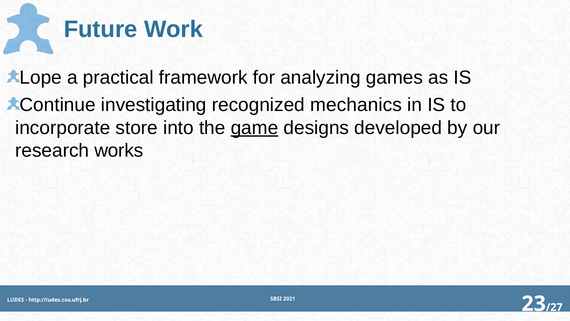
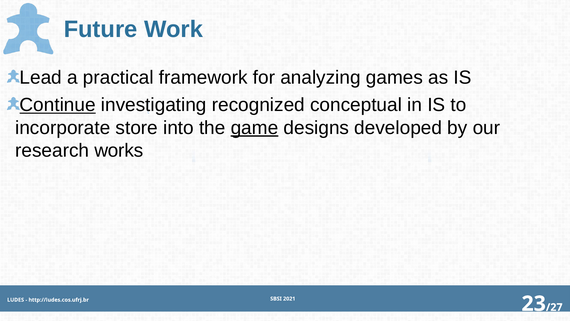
Lope: Lope -> Lead (41, 78)
Continue underline: none -> present (58, 105)
mechanics: mechanics -> conceptual (356, 105)
